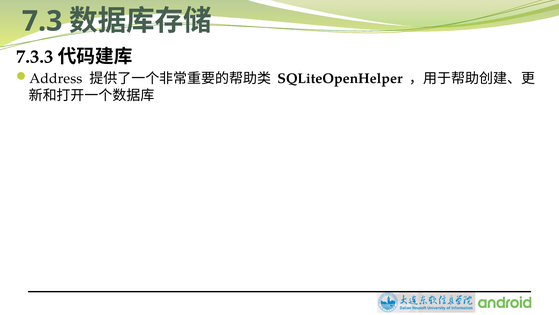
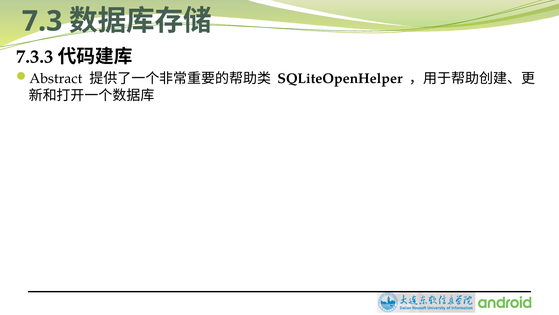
Address: Address -> Abstract (56, 79)
